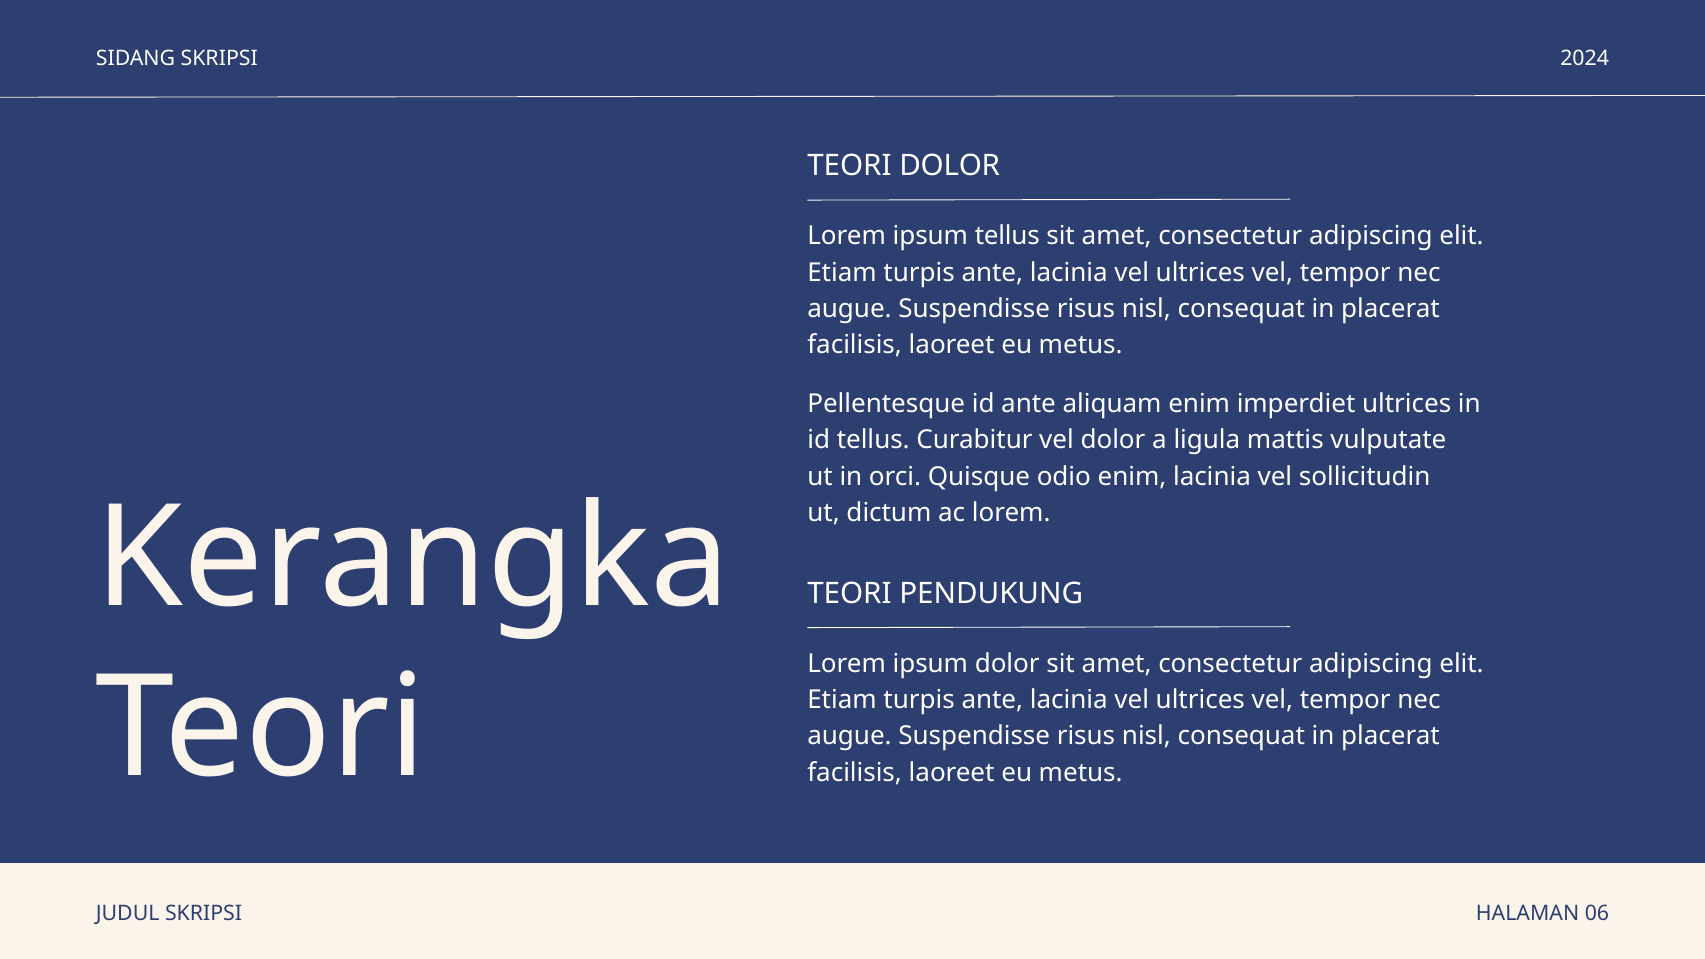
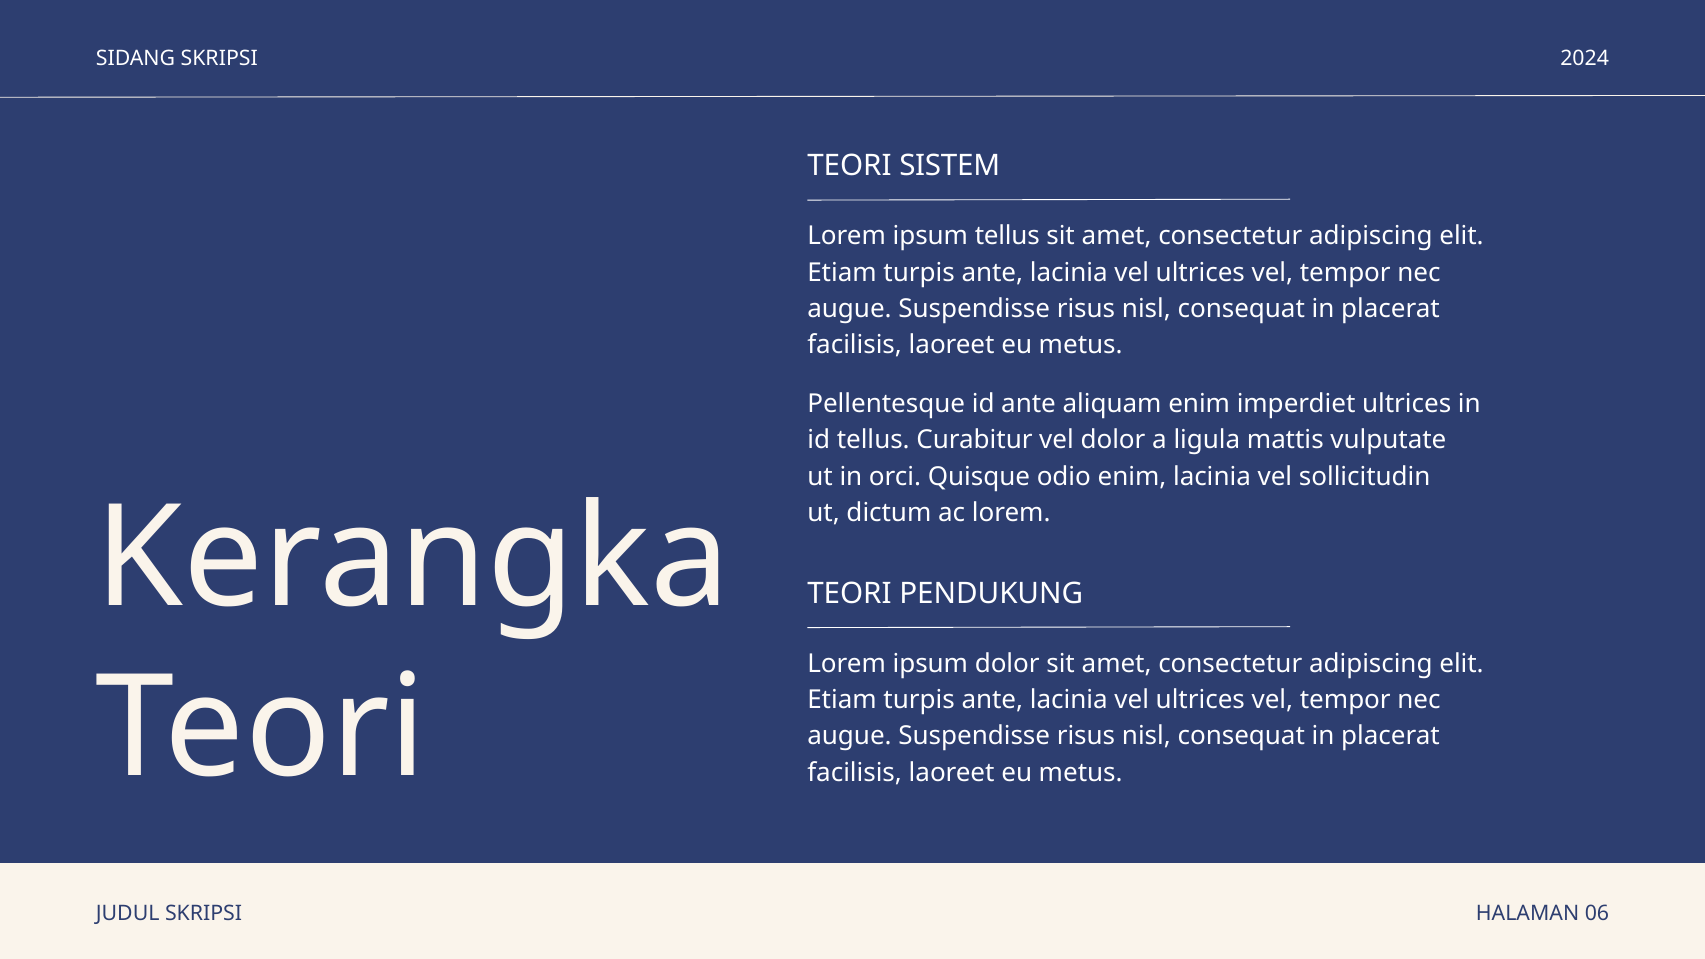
TEORI DOLOR: DOLOR -> SISTEM (950, 166)
